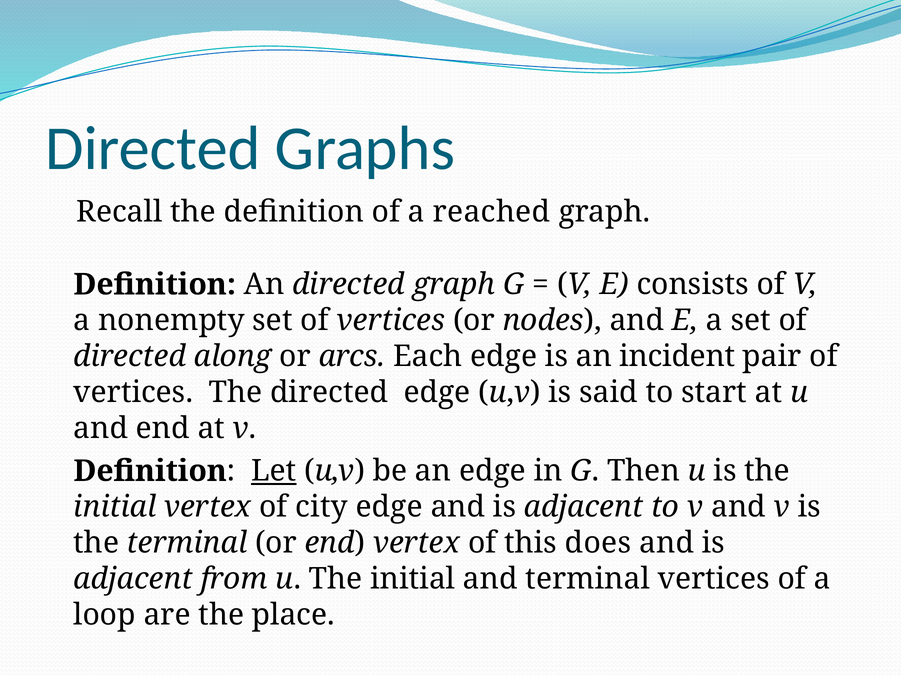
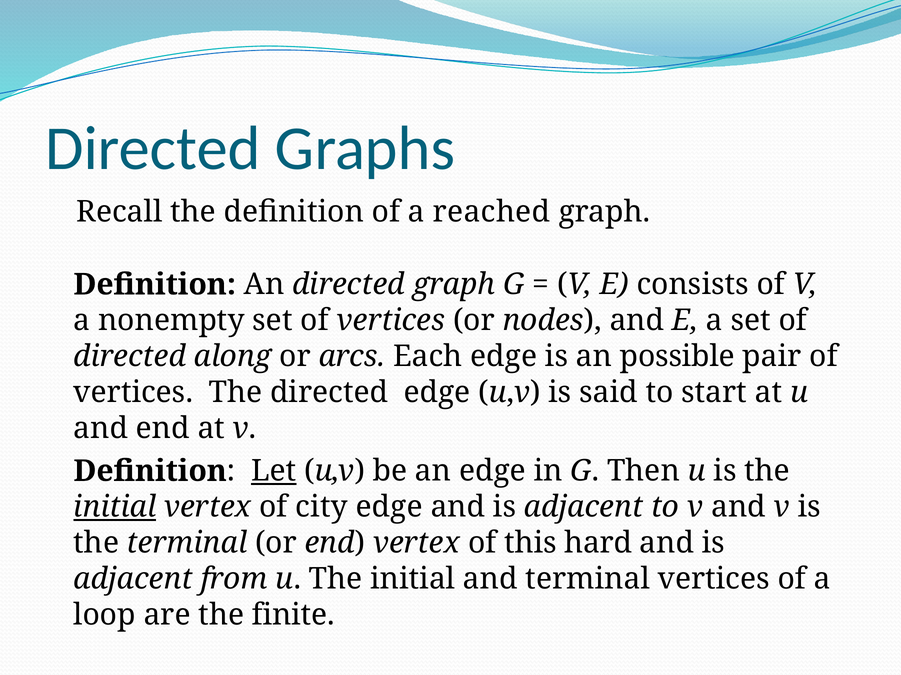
incident: incident -> possible (677, 357)
initial underline: none -> present (115, 508)
does: does -> hard (598, 544)
place: place -> finite (293, 616)
